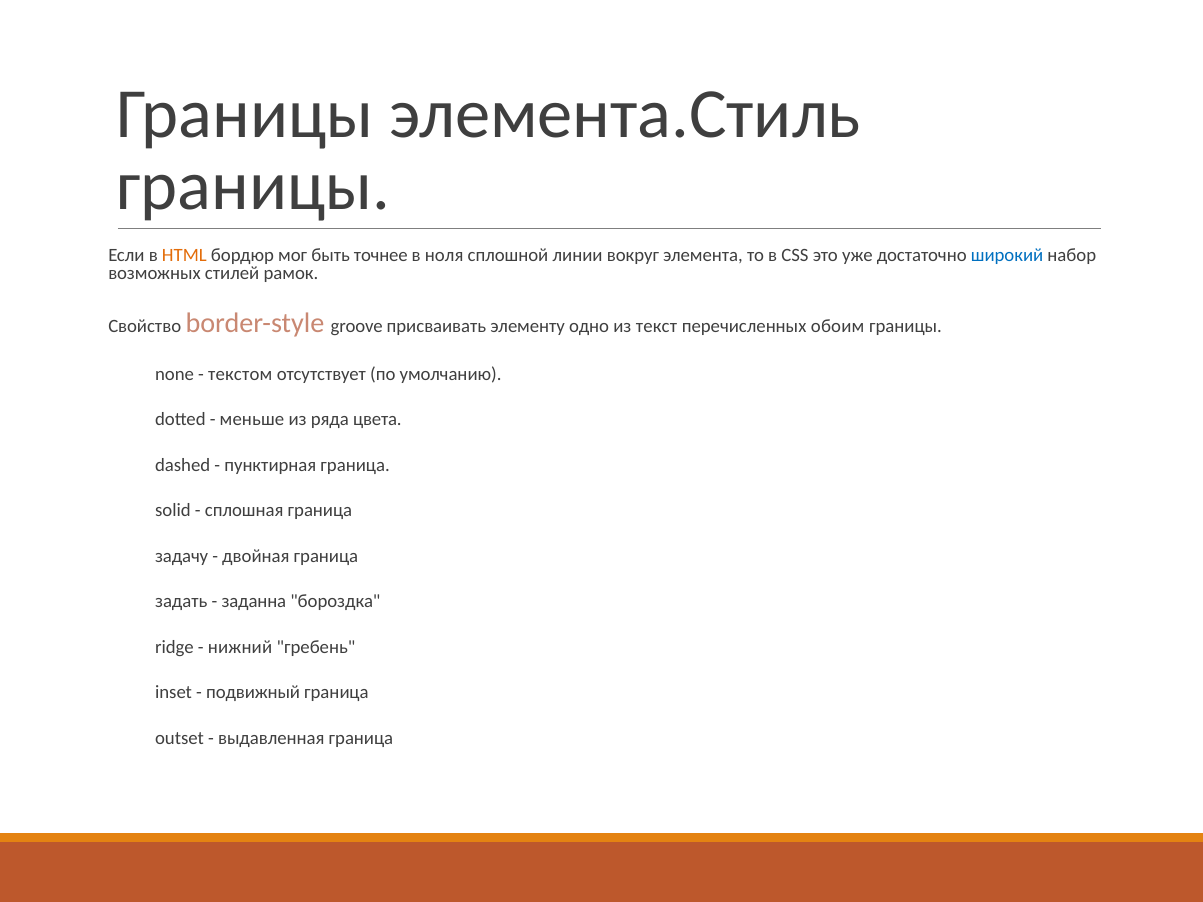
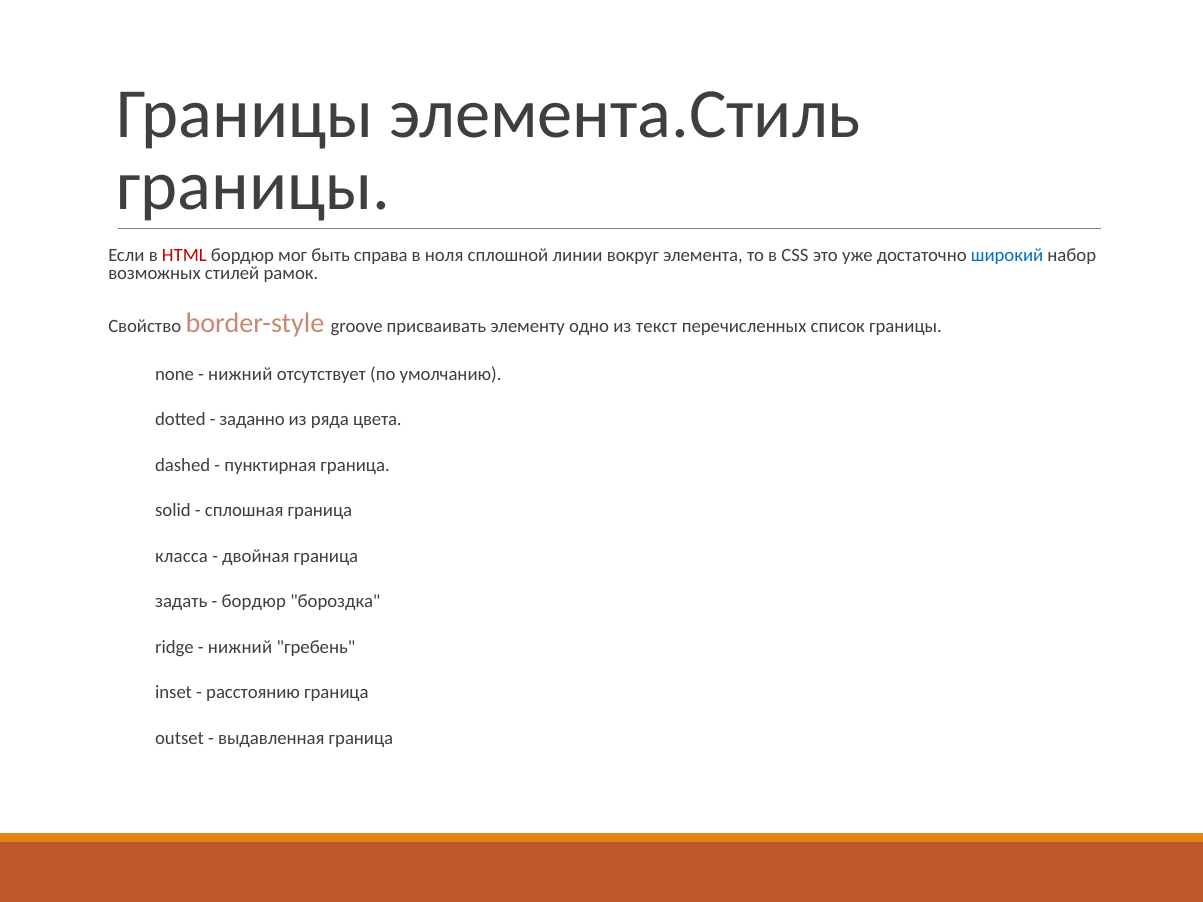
HTML colour: orange -> red (184, 255)
точнее: точнее -> справа (381, 255)
обоим: обоим -> список (838, 327)
текстом: текстом -> нижний (240, 374)
меньше: меньше -> заданно (252, 420)
задачу: задачу -> класса (182, 556)
заданна: заданна -> бордюр (254, 602)
подвижный: подвижный -> расстоянию (253, 693)
